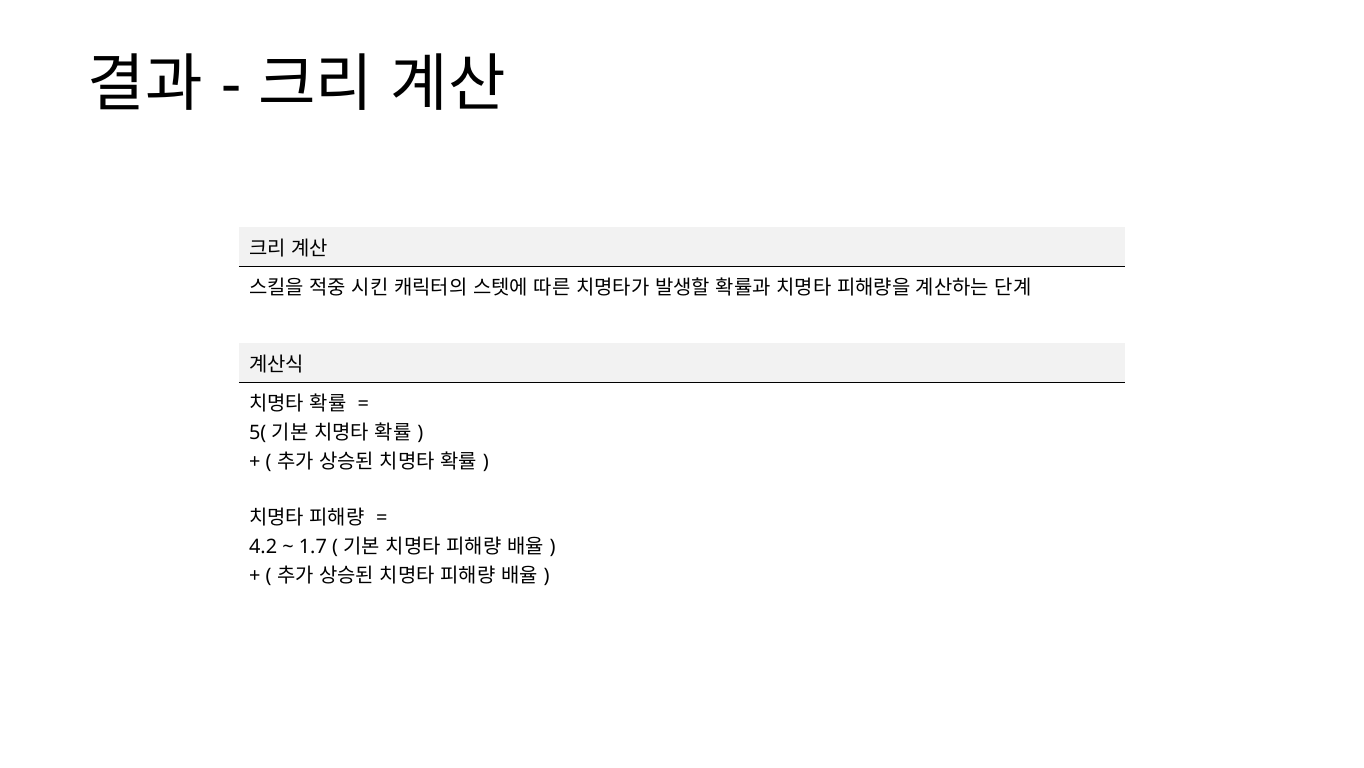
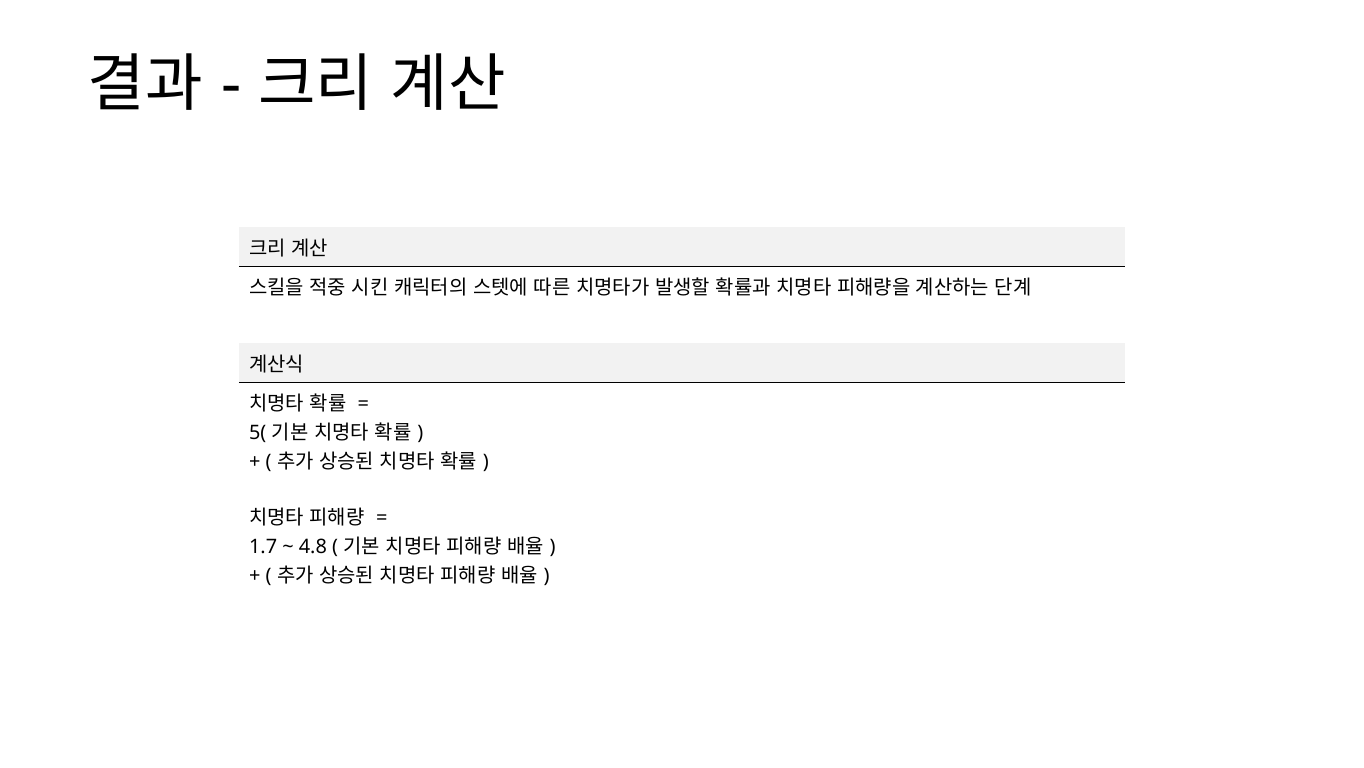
4.2: 4.2 -> 1.7 (263, 547)
1.7: 1.7 -> 4.8 (313, 547)
